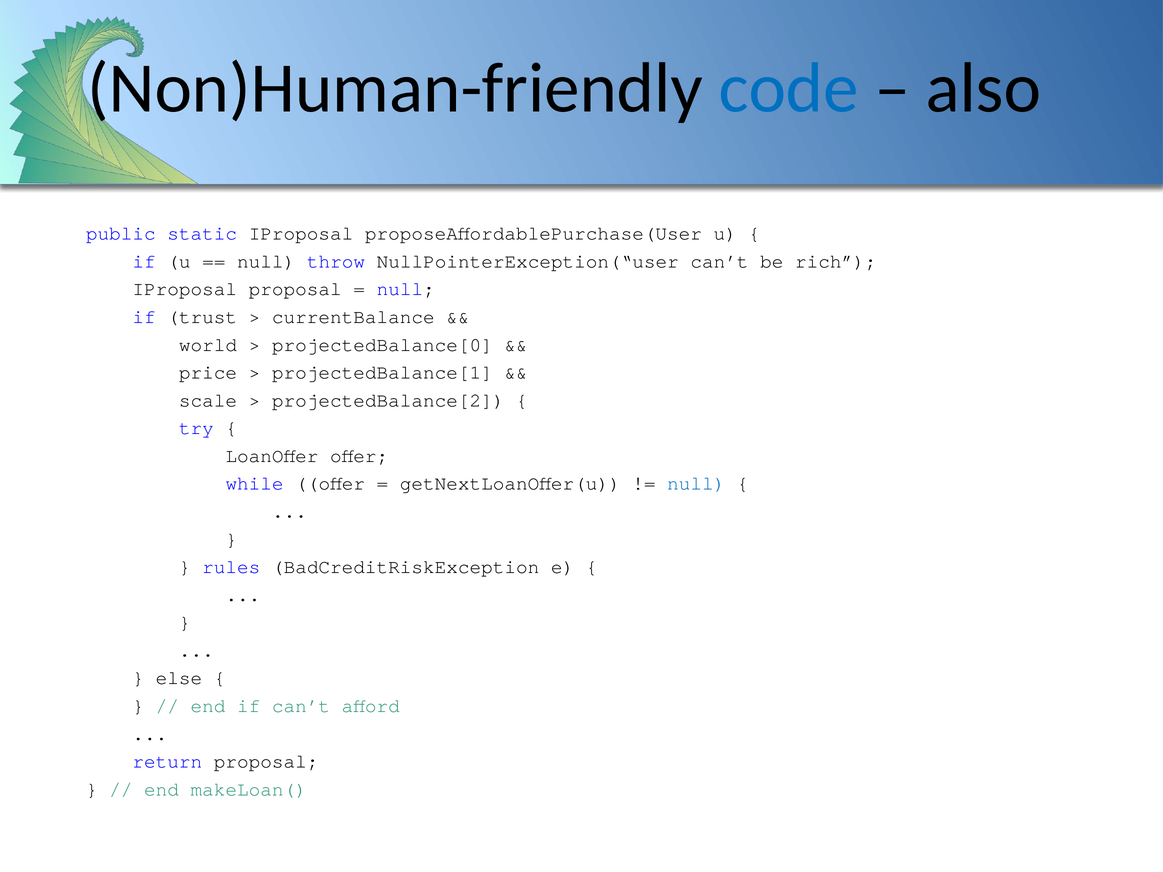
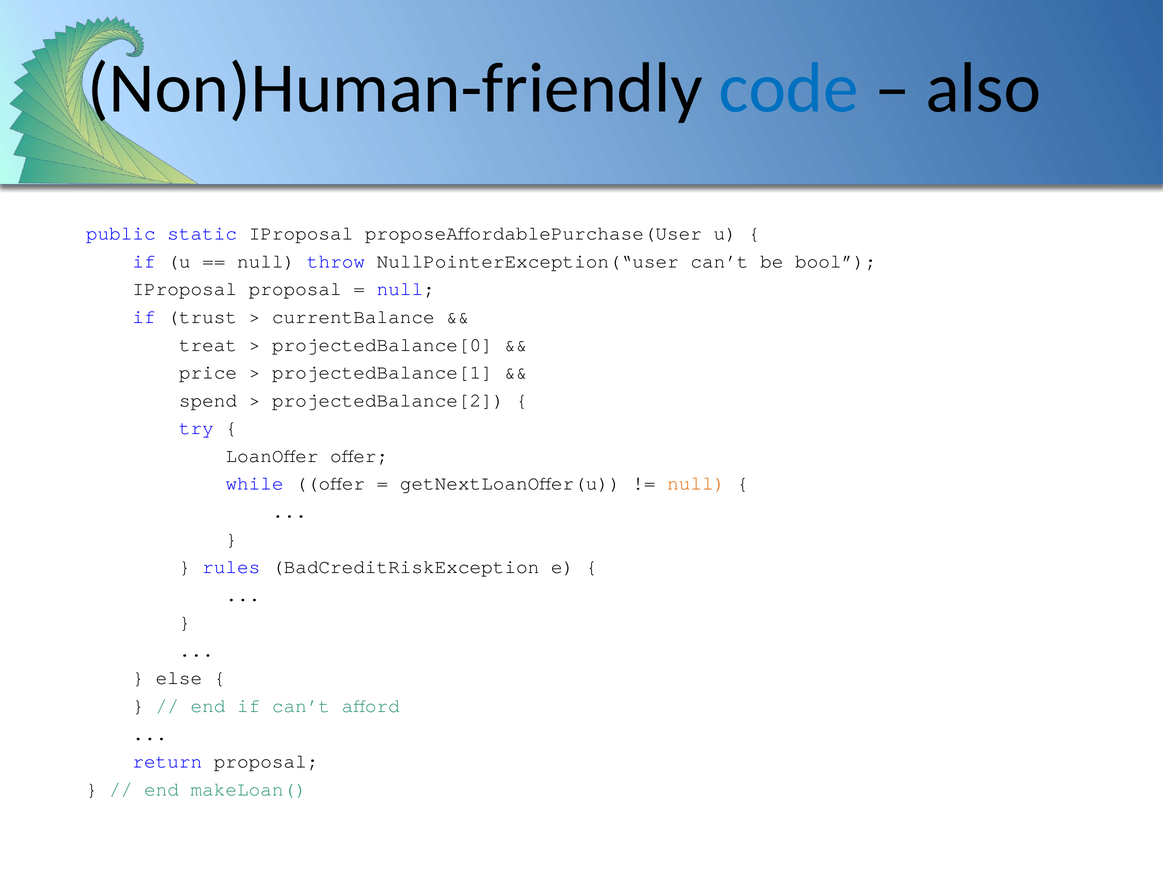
rich: rich -> bool (836, 261)
world: world -> treat (208, 345)
scale: scale -> spend (208, 400)
null colour: blue -> orange (696, 484)
